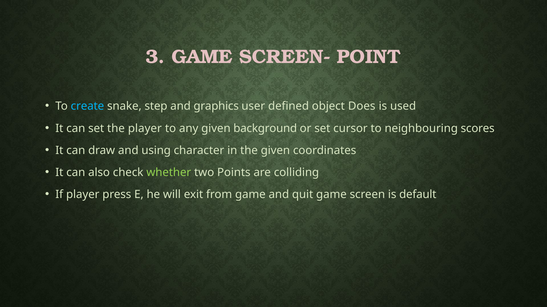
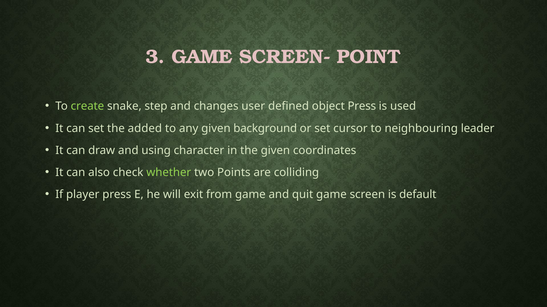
create colour: light blue -> light green (87, 106)
graphics: graphics -> changes (216, 106)
object Does: Does -> Press (362, 106)
the player: player -> added (145, 129)
scores: scores -> leader (478, 129)
